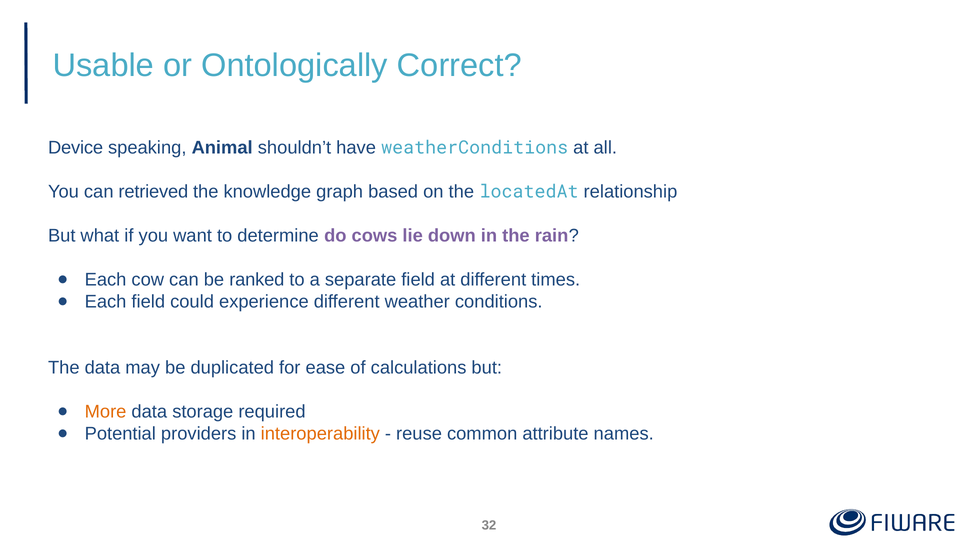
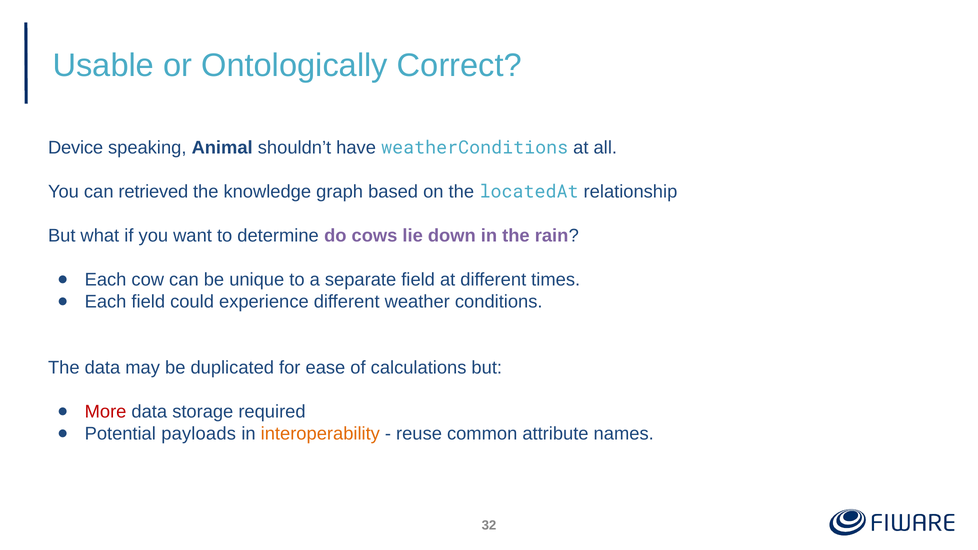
ranked: ranked -> unique (257, 280)
More colour: orange -> red (106, 412)
providers: providers -> payloads (199, 434)
